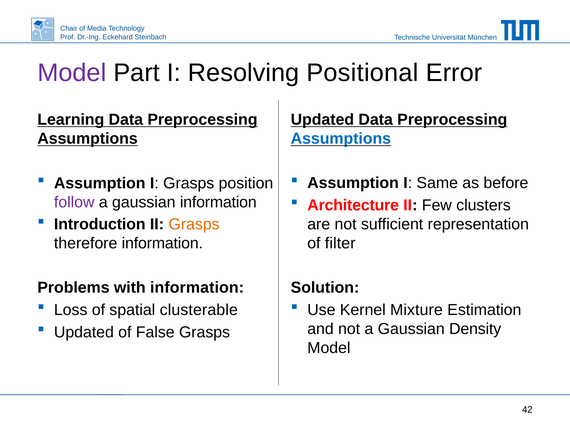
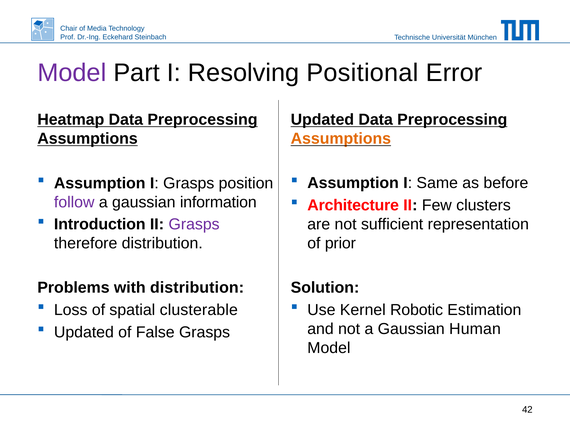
Learning: Learning -> Heatmap (71, 120)
Assumptions colour: blue -> orange (341, 139)
Grasps colour: orange -> purple (194, 224)
filter: filter -> prior (340, 243)
therefore information: information -> distribution (162, 243)
with information: information -> distribution (197, 287)
Mixture: Mixture -> Robotic (417, 310)
Density: Density -> Human (475, 329)
